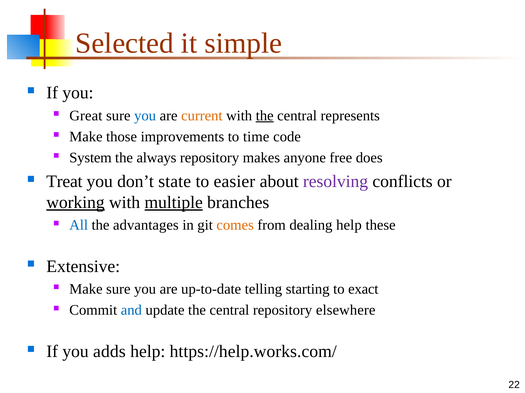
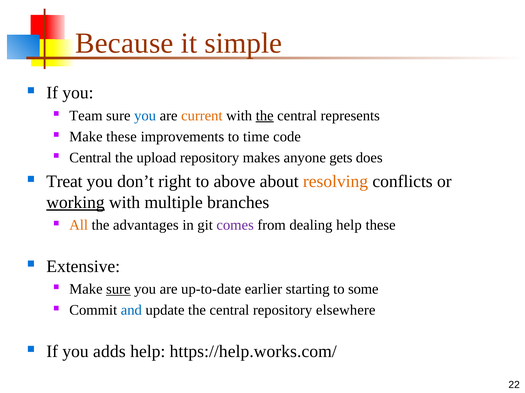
Selected: Selected -> Because (124, 43)
Great: Great -> Team (86, 116)
Make those: those -> these (122, 137)
System: System -> Central (90, 158)
always: always -> upload (156, 158)
free: free -> gets (341, 158)
state: state -> right (175, 182)
easier: easier -> above (234, 182)
resolving colour: purple -> orange (336, 182)
multiple underline: present -> none (174, 203)
All colour: blue -> orange (79, 226)
comes colour: orange -> purple (235, 226)
sure underline: none -> present (118, 290)
telling: telling -> earlier (263, 290)
exact: exact -> some (363, 290)
